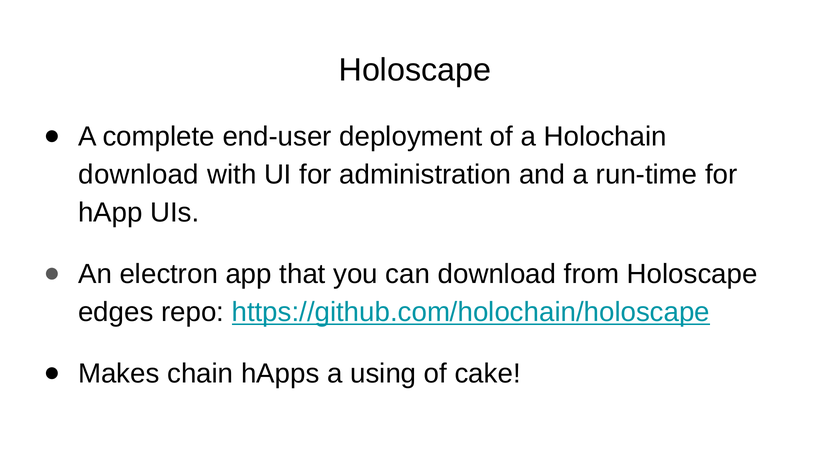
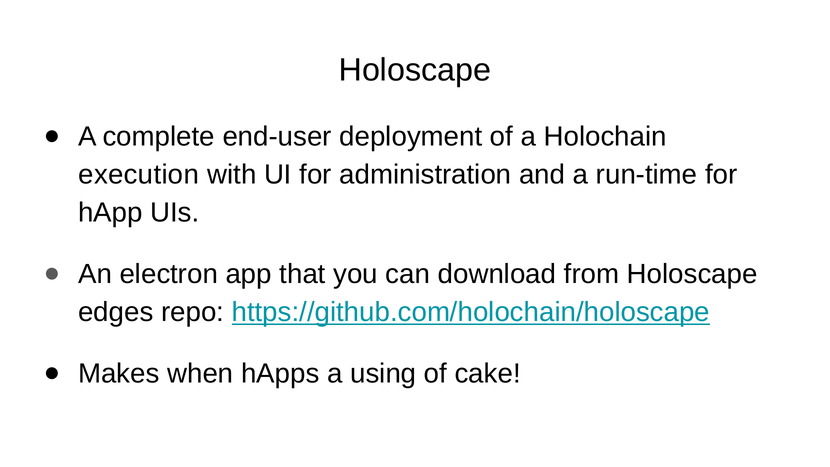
download: download -> execution (139, 175)
chain: chain -> when (200, 373)
